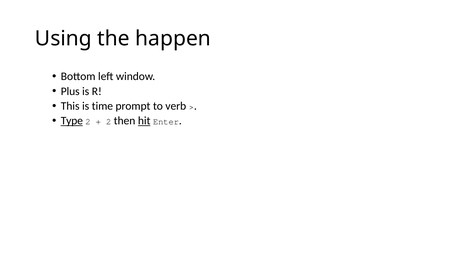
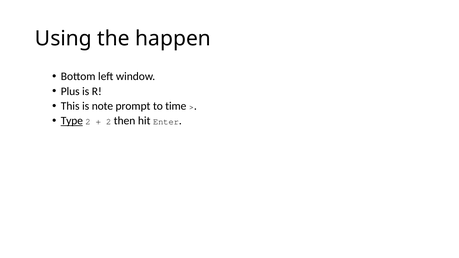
time: time -> note (102, 106)
verb: verb -> time (176, 106)
hit underline: present -> none (144, 121)
